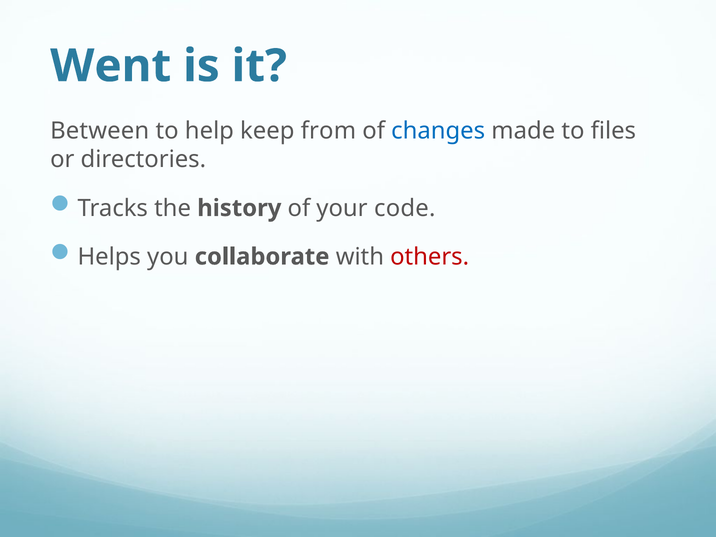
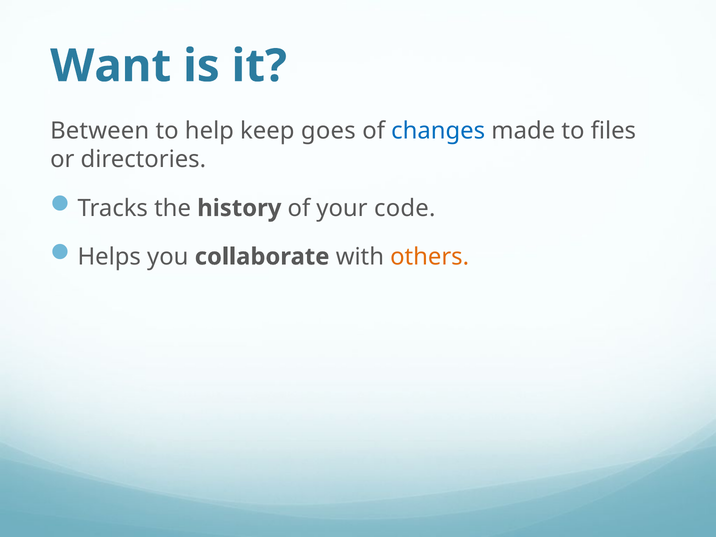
Went: Went -> Want (111, 66)
from: from -> goes (328, 131)
others colour: red -> orange (430, 257)
